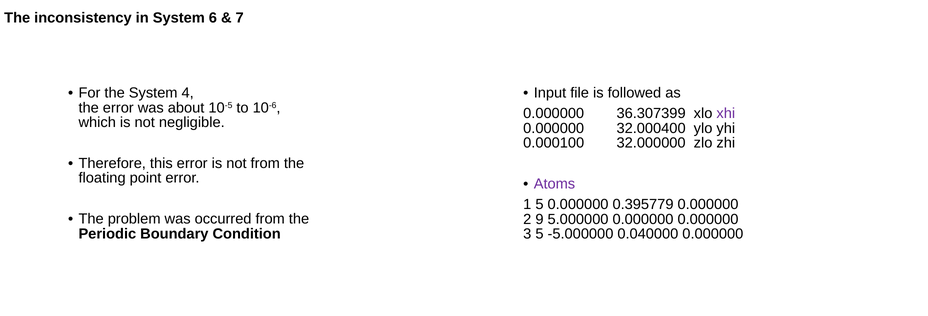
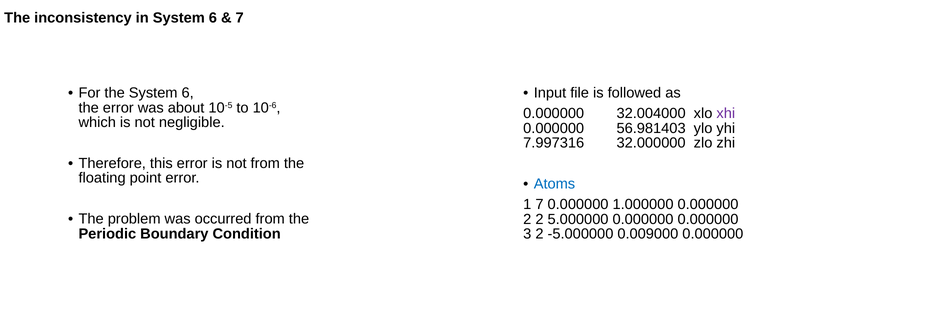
the System 4: 4 -> 6 (188, 93)
36.307399: 36.307399 -> 32.004000 (651, 114)
32.000400: 32.000400 -> 56.981403 (651, 128)
0.000100: 0.000100 -> 7.997316 (554, 143)
Atoms colour: purple -> blue (554, 184)
1 5: 5 -> 7 (539, 205)
0.395779: 0.395779 -> 1.000000 (643, 205)
2 9: 9 -> 2 (539, 219)
3 5: 5 -> 2 (539, 234)
0.040000: 0.040000 -> 0.009000 (648, 234)
